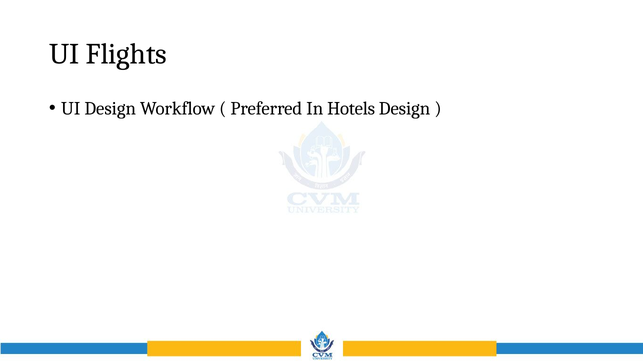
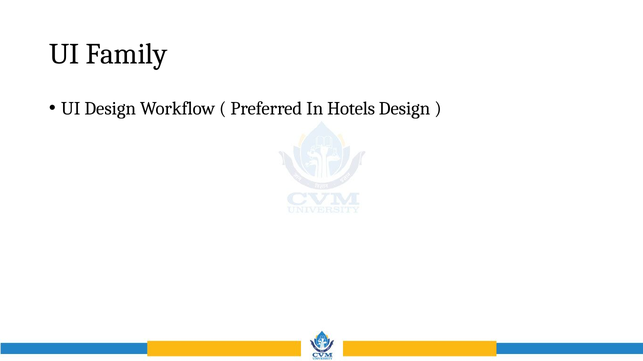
Flights: Flights -> Family (126, 54)
